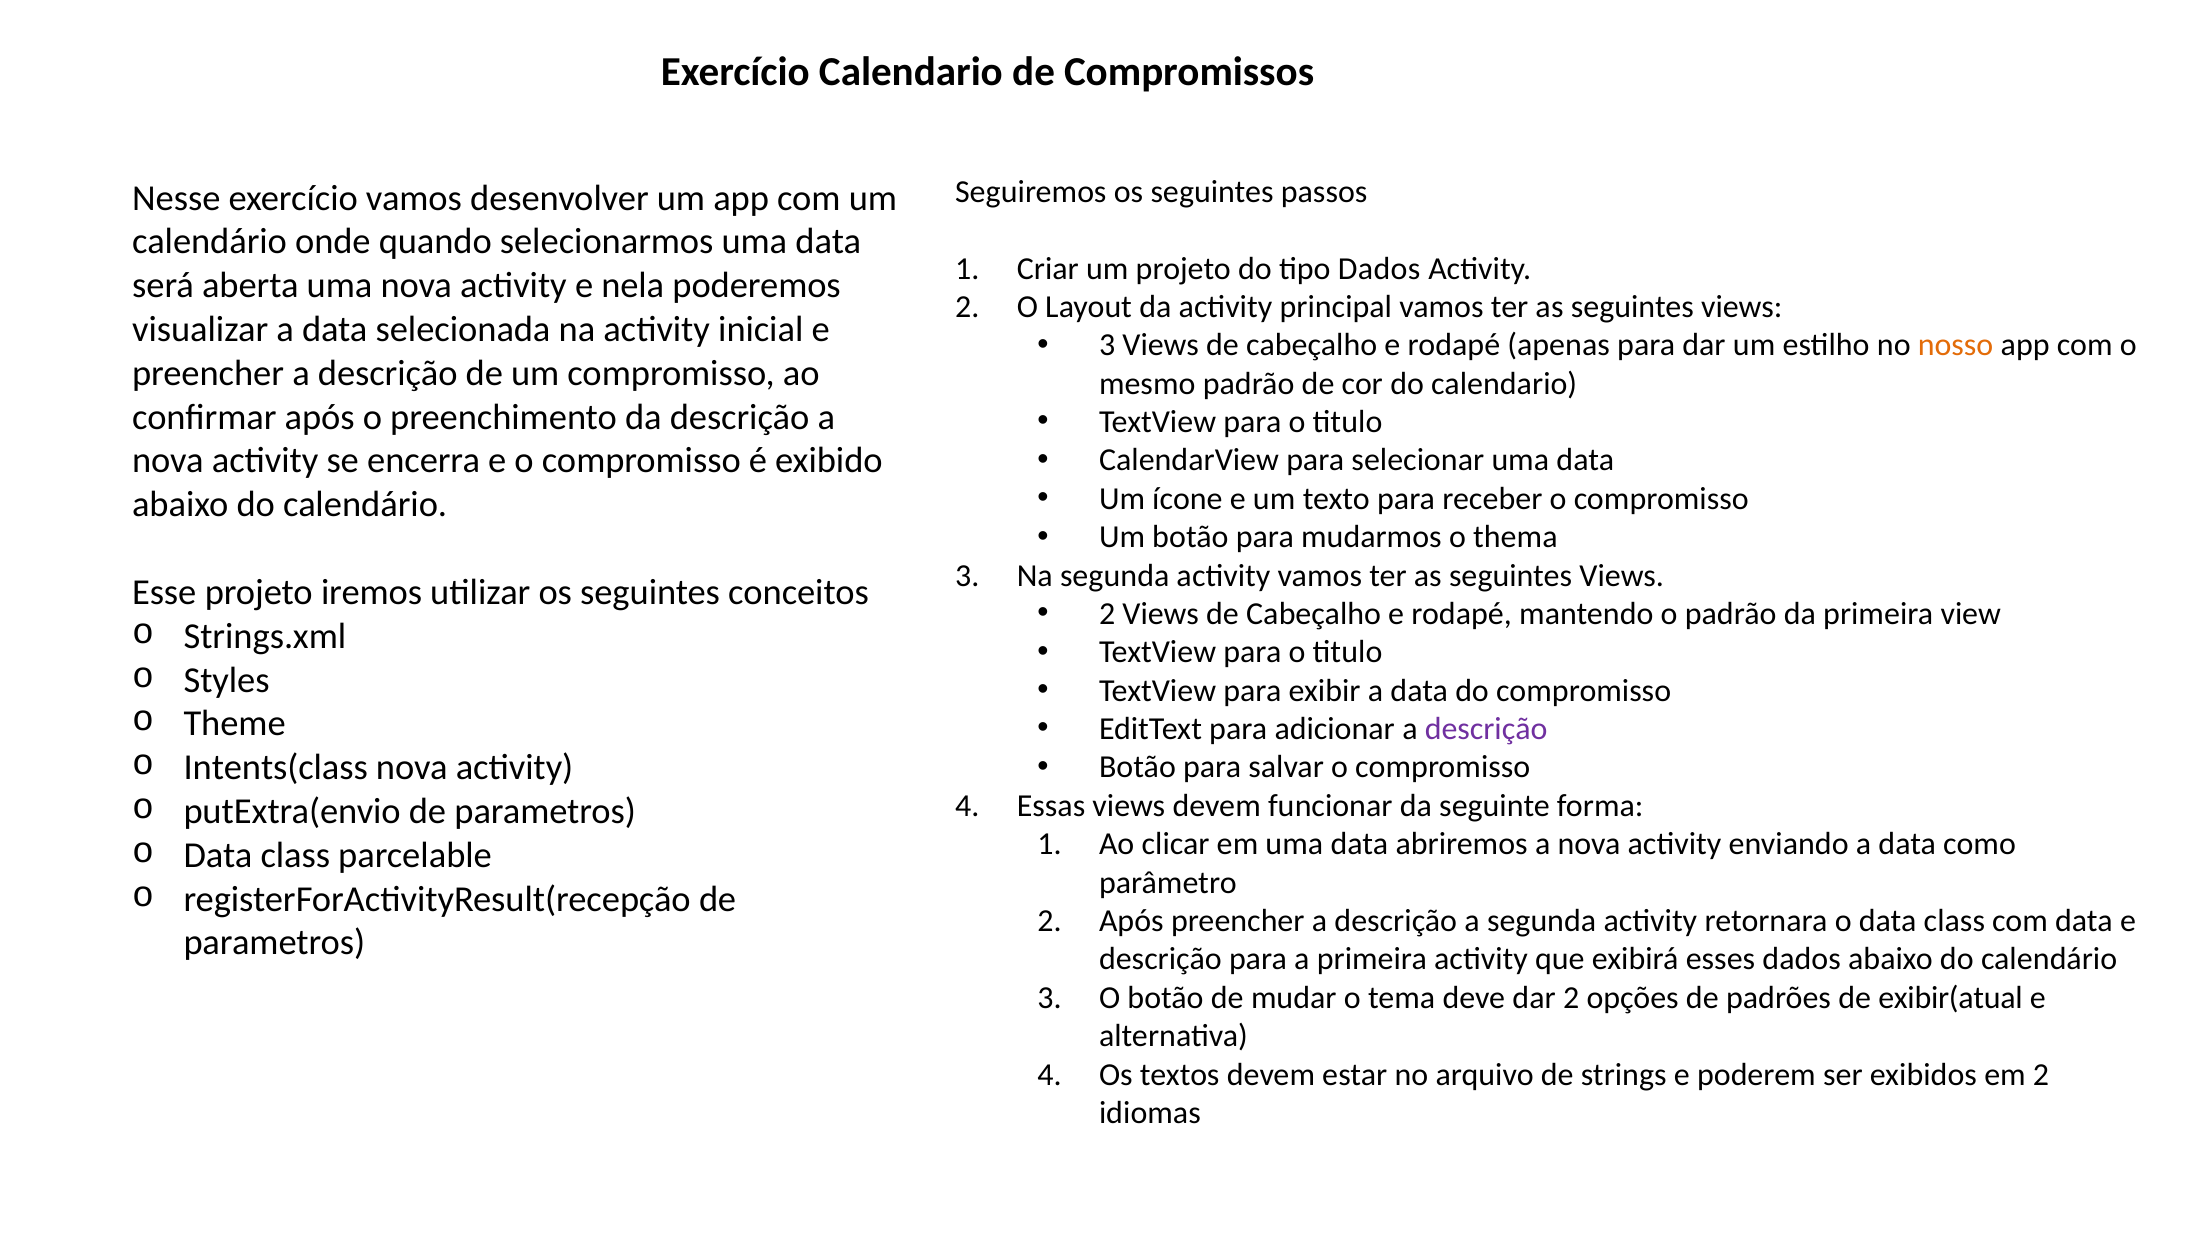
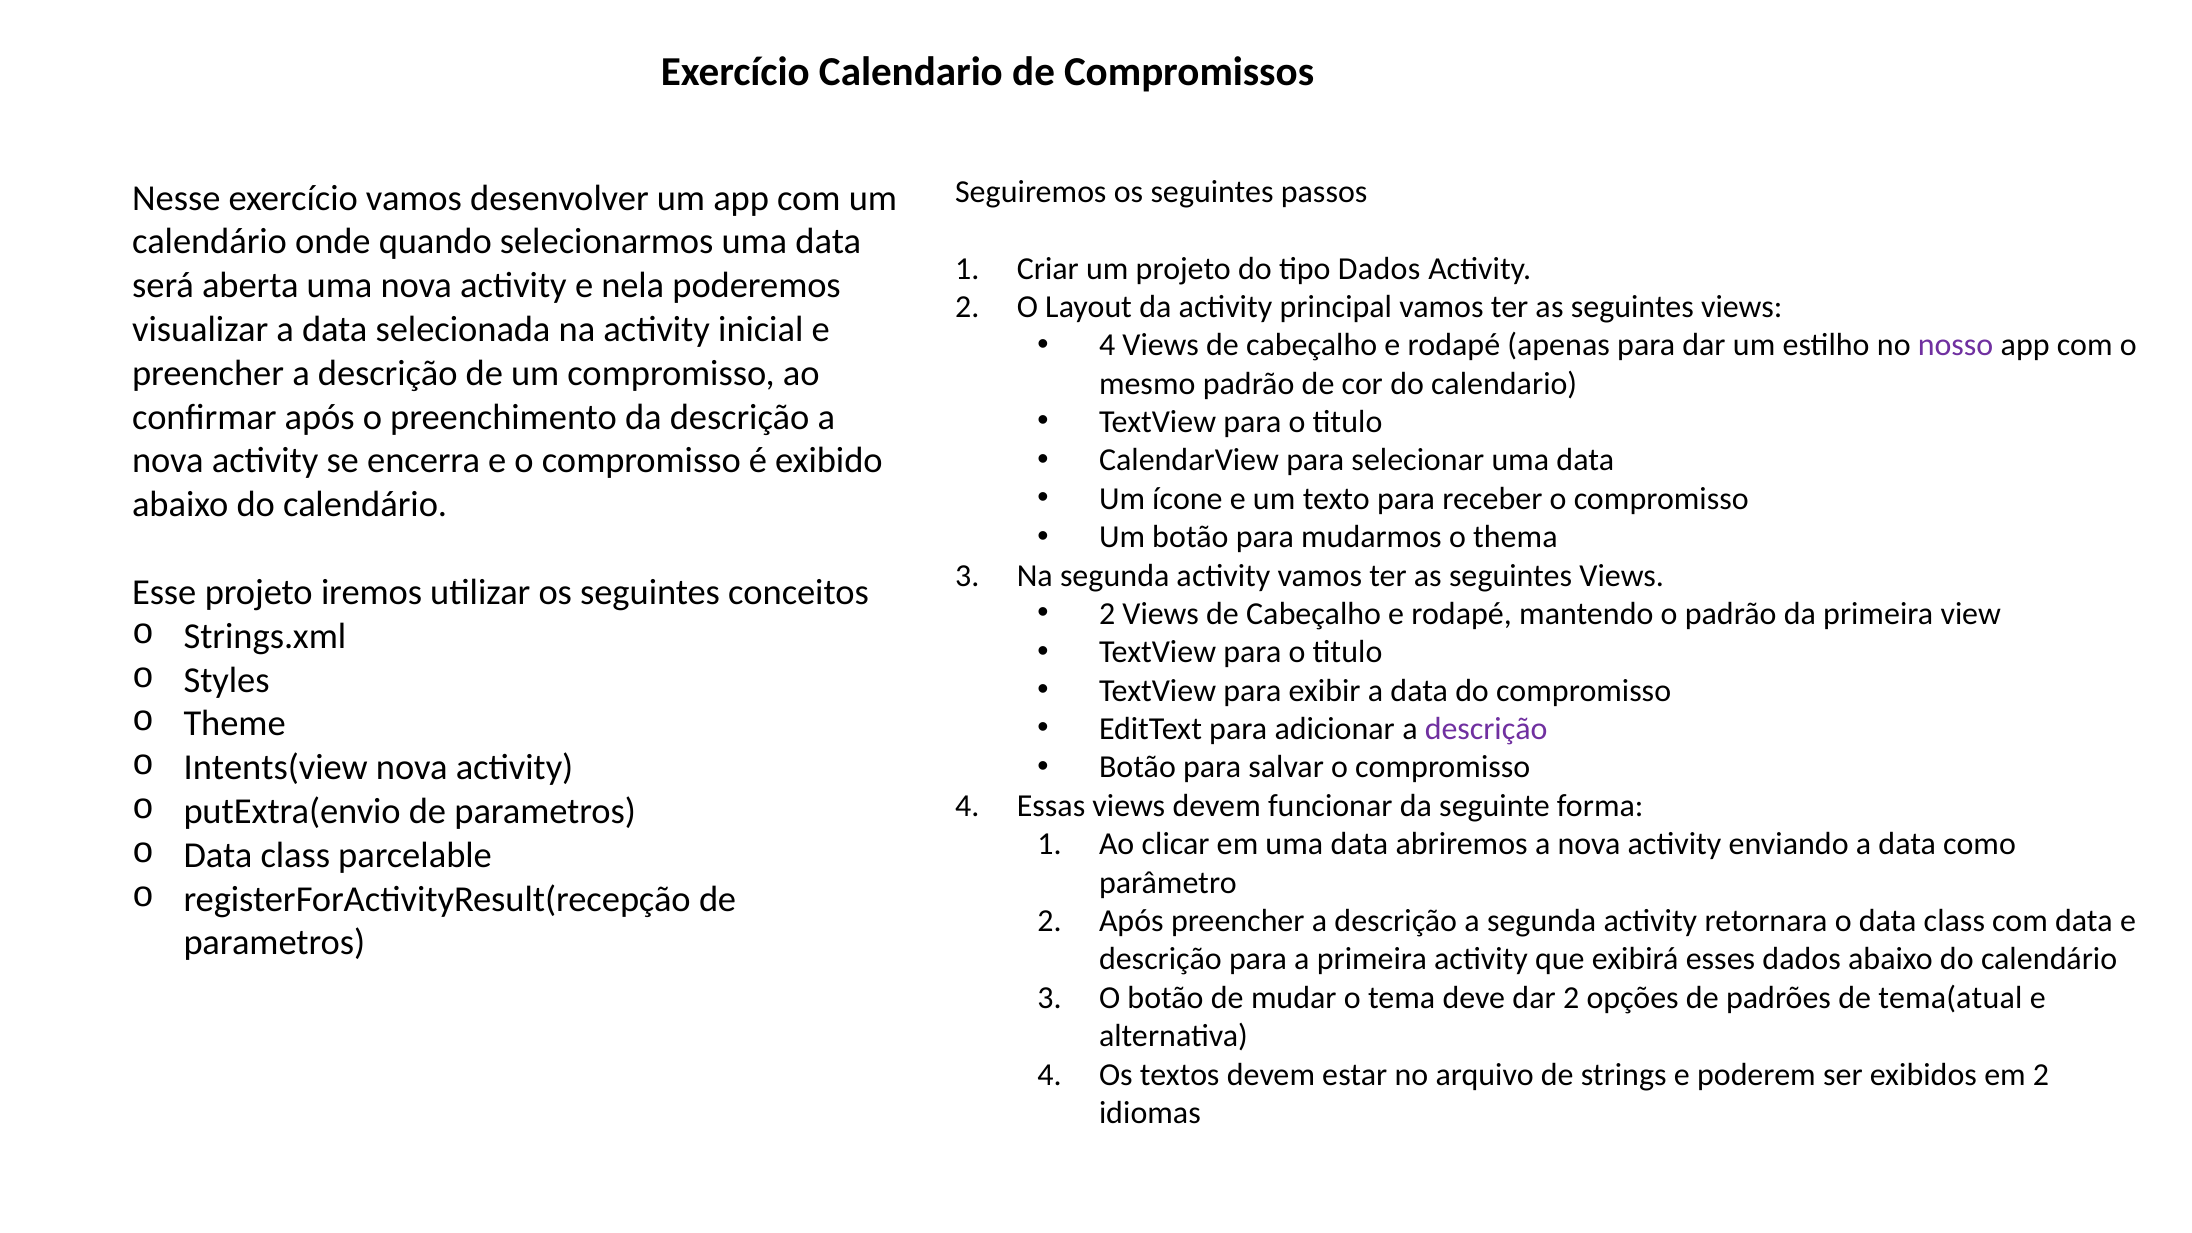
3: 3 -> 4 (1107, 345)
nosso colour: orange -> purple (1956, 345)
Intents(class: Intents(class -> Intents(view (276, 768)
exibir(atual: exibir(atual -> tema(atual (1950, 998)
